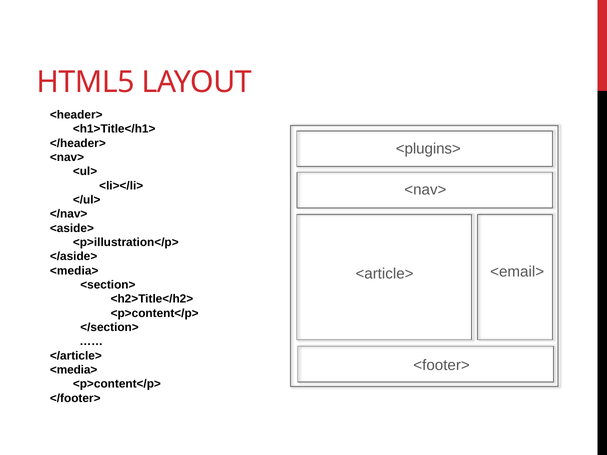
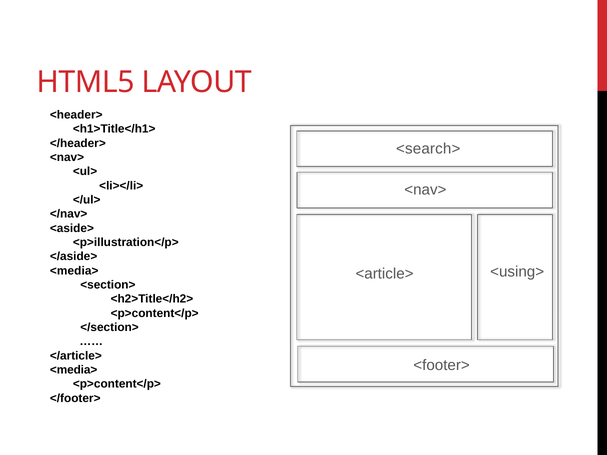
<plugins>: <plugins> -> <search> (428, 149)
<email>: <email> -> <using> (517, 272)
